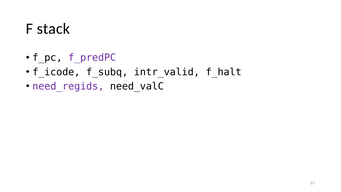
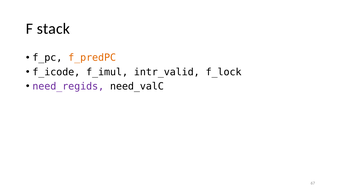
f_predPC colour: purple -> orange (92, 58)
f_subq: f_subq -> f_imul (107, 72)
f_halt: f_halt -> f_lock (224, 72)
